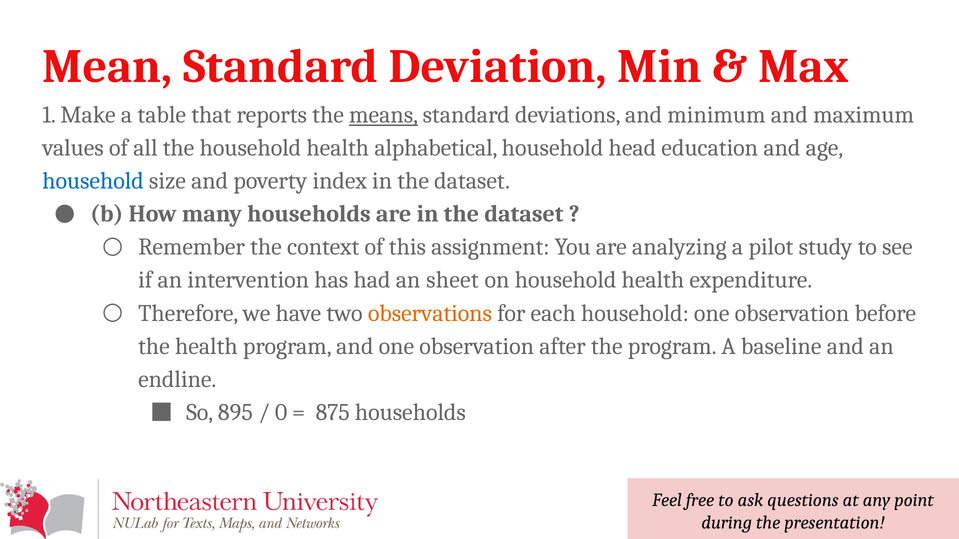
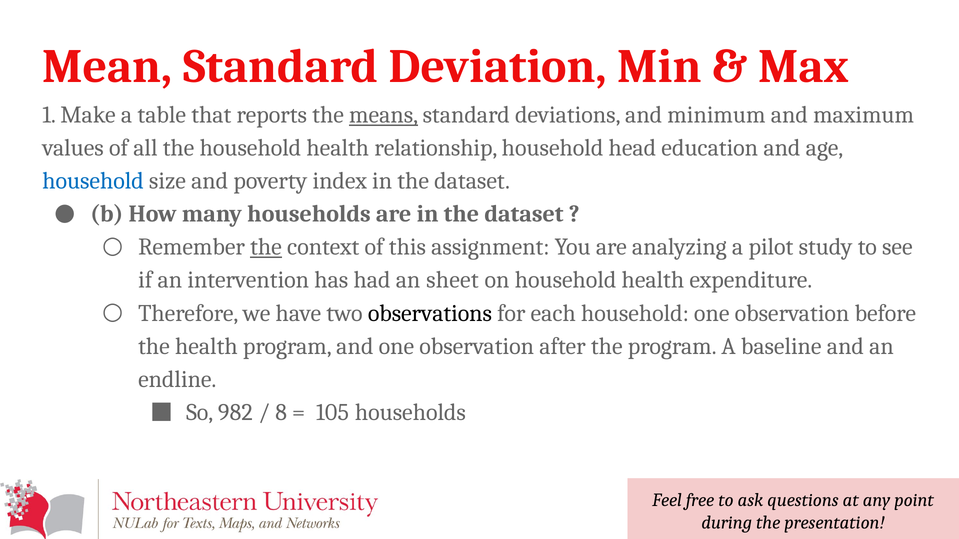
alphabetical: alphabetical -> relationship (436, 148)
the underline: none -> present (266, 247)
observations colour: orange -> black (430, 313)
895: 895 -> 982 (235, 413)
0: 0 -> 8 (281, 413)
875: 875 -> 105 (333, 413)
